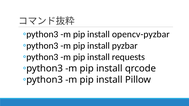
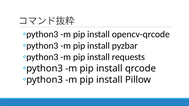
opencv-pyzbar: opencv-pyzbar -> opencv-qrcode (141, 34)
